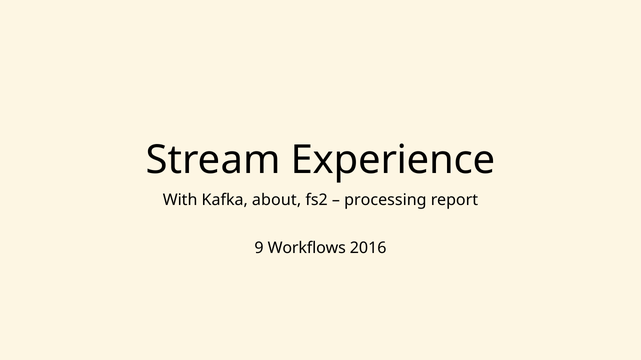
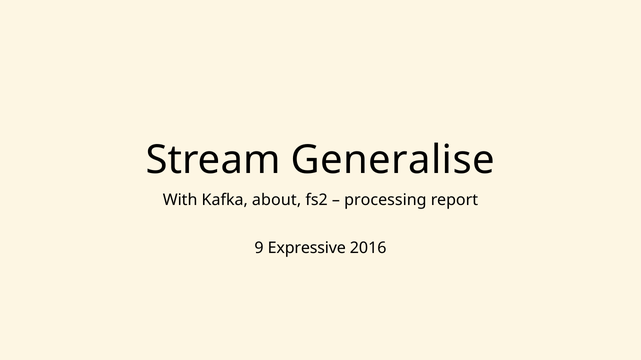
Experience: Experience -> Generalise (393, 160)
Workflows: Workflows -> Expressive (307, 248)
